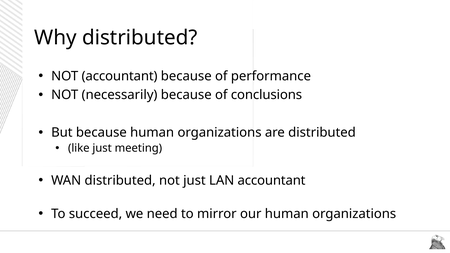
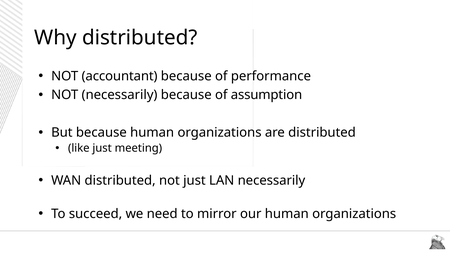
conclusions: conclusions -> assumption (266, 95)
LAN accountant: accountant -> necessarily (271, 181)
